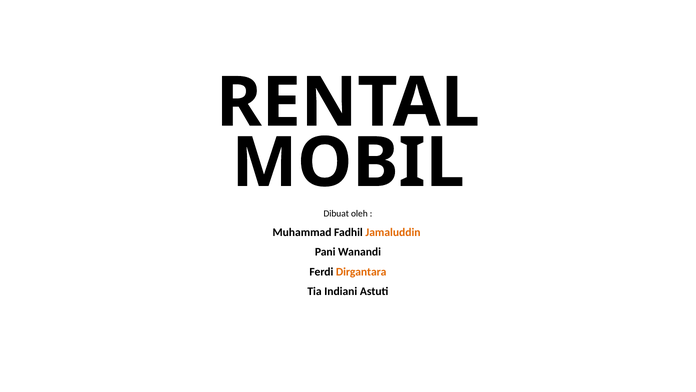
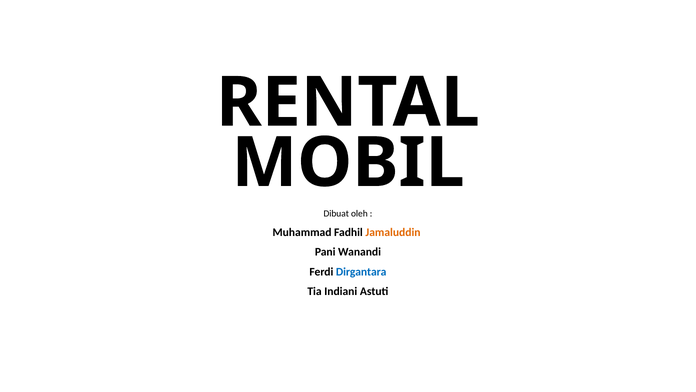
Dirgantara colour: orange -> blue (361, 271)
